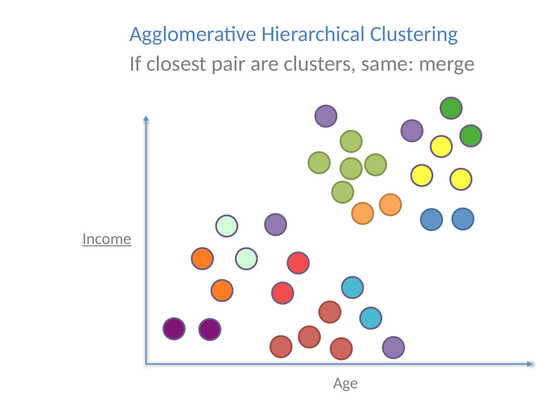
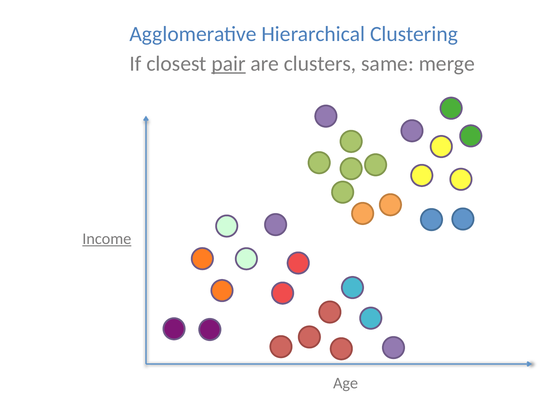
pair underline: none -> present (229, 64)
